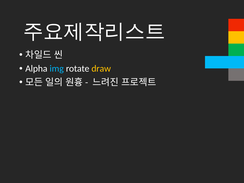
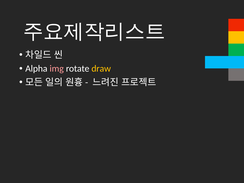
img colour: light blue -> pink (57, 69)
